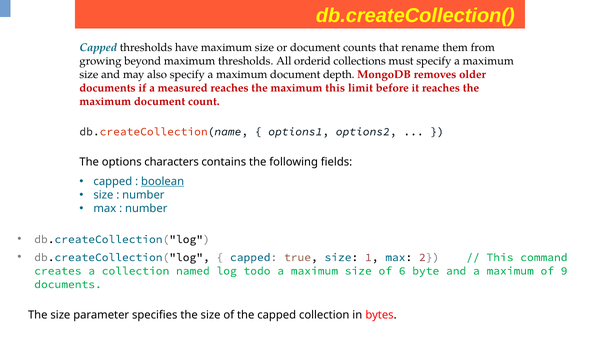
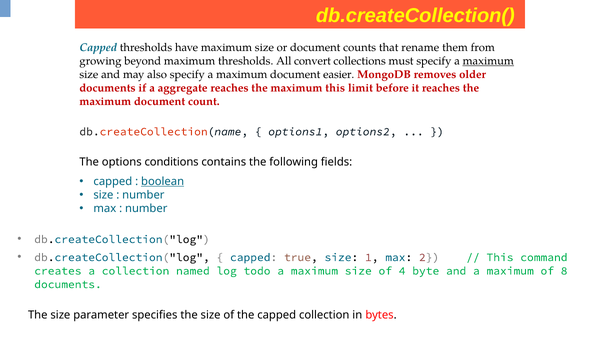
orderid: orderid -> convert (312, 61)
maximum underline: none -> present (488, 61)
depth: depth -> easier (339, 74)
measured: measured -> aggregate (183, 88)
characters: characters -> conditions (172, 162)
6: 6 -> 4 (402, 270)
9: 9 -> 8 (564, 270)
